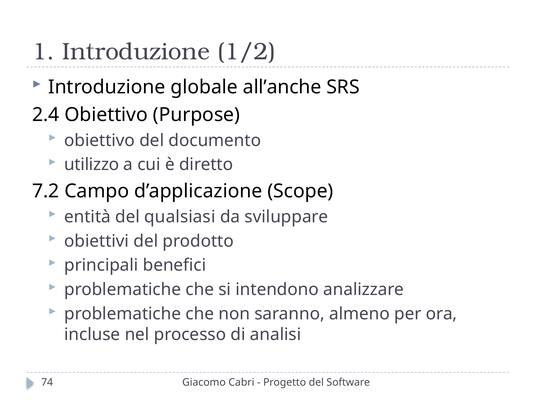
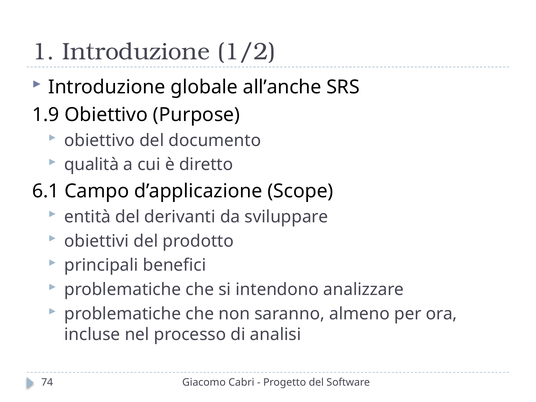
2.4: 2.4 -> 1.9 (46, 115)
utilizzo: utilizzo -> qualità (92, 165)
7.2: 7.2 -> 6.1 (46, 191)
qualsiasi: qualsiasi -> derivanti (180, 217)
